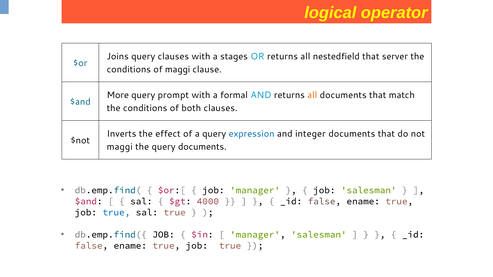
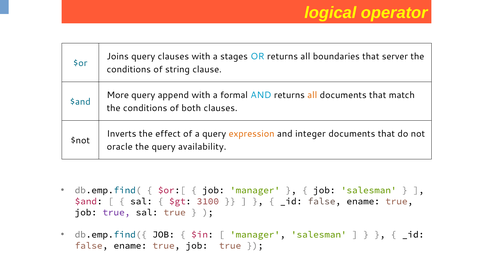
nestedfield: nestedfield -> boundaries (336, 57)
of maggi: maggi -> string (177, 70)
prompt: prompt -> append (173, 95)
expression colour: blue -> orange (252, 134)
maggi: maggi -> oracle (120, 147)
query documents: documents -> availability (202, 147)
4000: 4000 -> 3100 (208, 201)
true colour: blue -> purple (116, 213)
